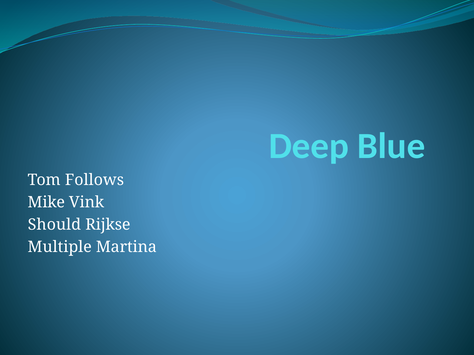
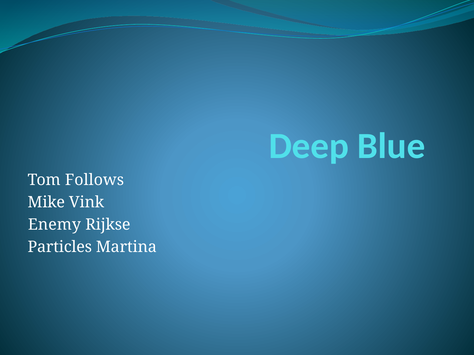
Should: Should -> Enemy (54, 225)
Multiple: Multiple -> Particles (60, 247)
